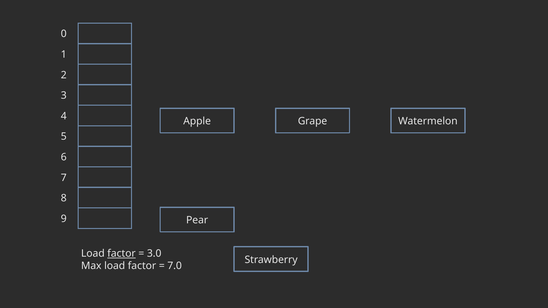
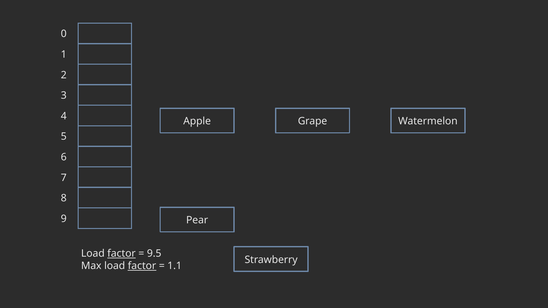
3.0: 3.0 -> 9.5 (154, 254)
factor underline: none -> present (142, 266)
7.0: 7.0 -> 1.1 (175, 266)
